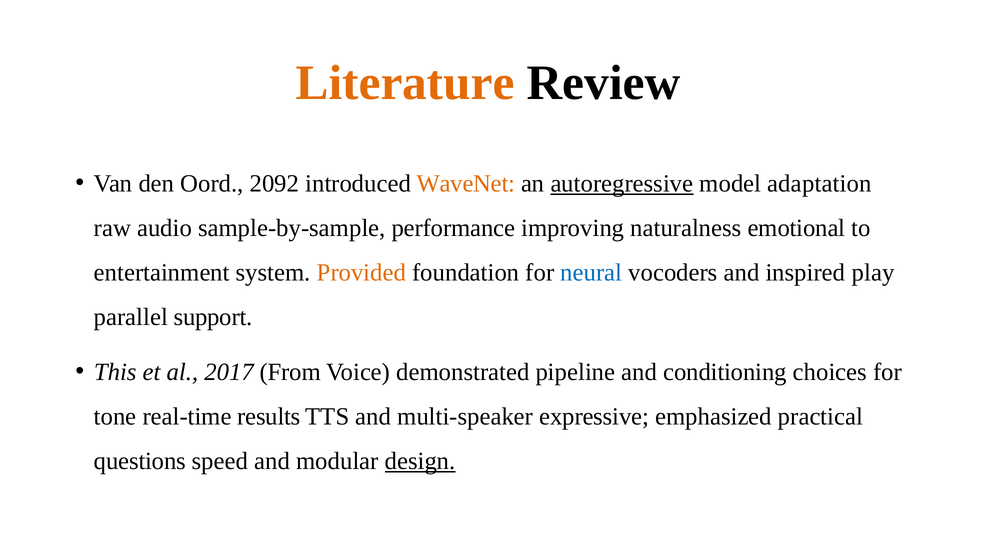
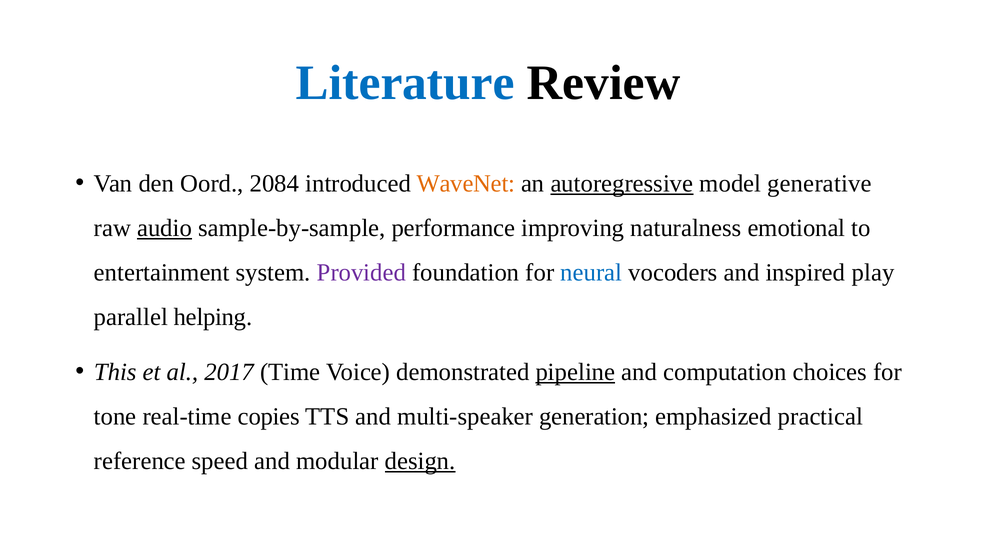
Literature colour: orange -> blue (405, 83)
2092: 2092 -> 2084 (274, 183)
adaptation: adaptation -> generative (819, 183)
audio underline: none -> present (165, 228)
Provided colour: orange -> purple (361, 272)
support: support -> helping (213, 317)
From: From -> Time (290, 372)
pipeline underline: none -> present (575, 372)
conditioning: conditioning -> computation (725, 372)
results: results -> copies (269, 416)
expressive: expressive -> generation (594, 416)
questions: questions -> reference (140, 461)
